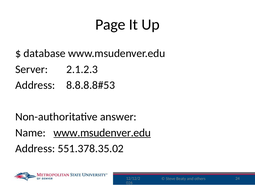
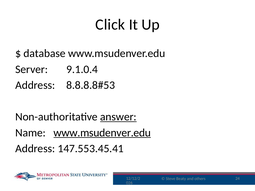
Page: Page -> Click (110, 25)
2.1.2.3: 2.1.2.3 -> 9.1.0.4 (82, 69)
answer underline: none -> present (118, 117)
551.378.35.02: 551.378.35.02 -> 147.553.45.41 (91, 149)
